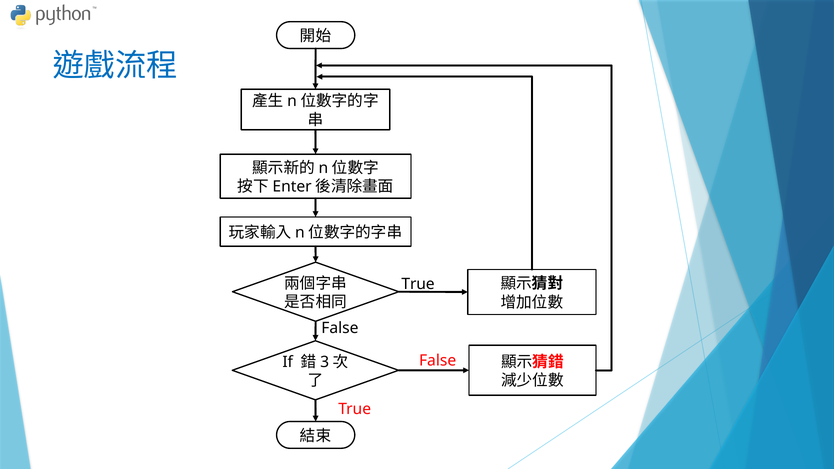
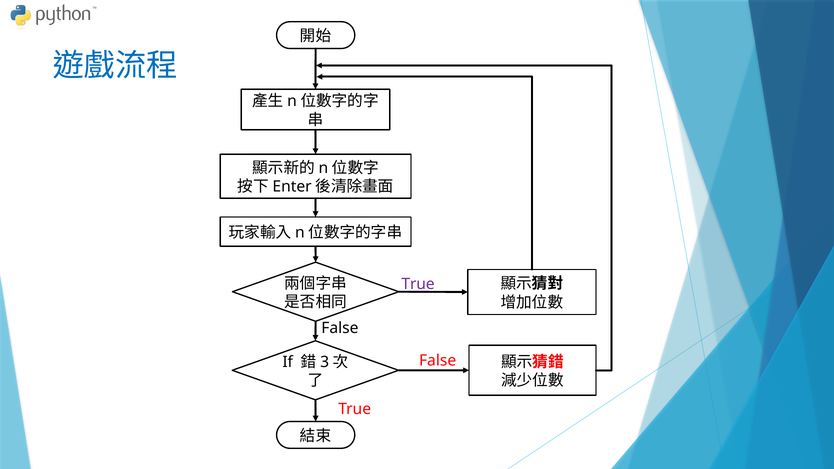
True colour: black -> purple (418, 284)
